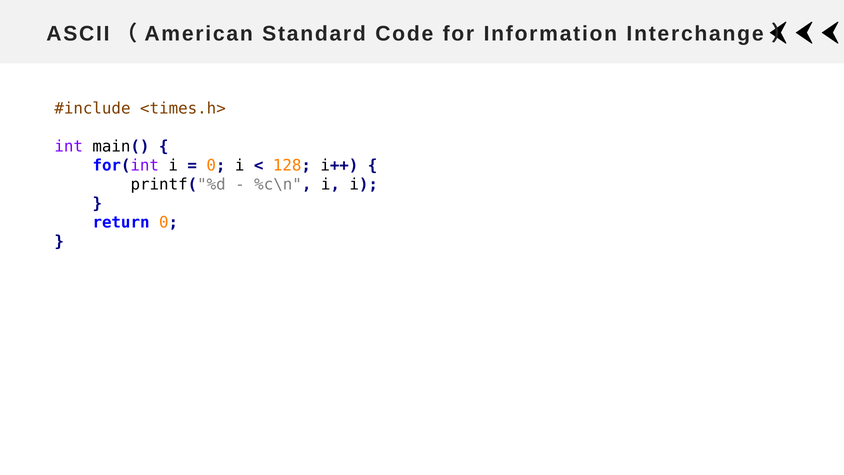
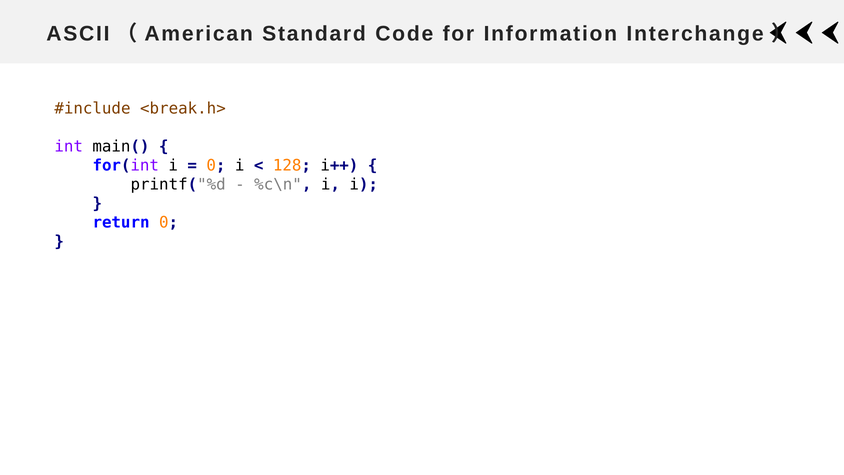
<times.h>: <times.h> -> <break.h> (183, 109)
